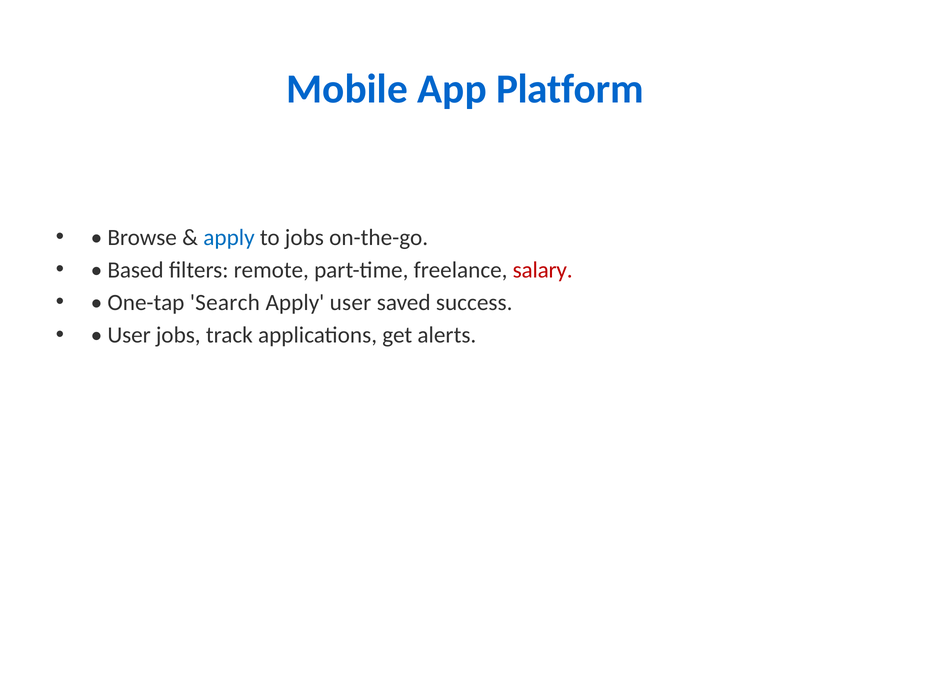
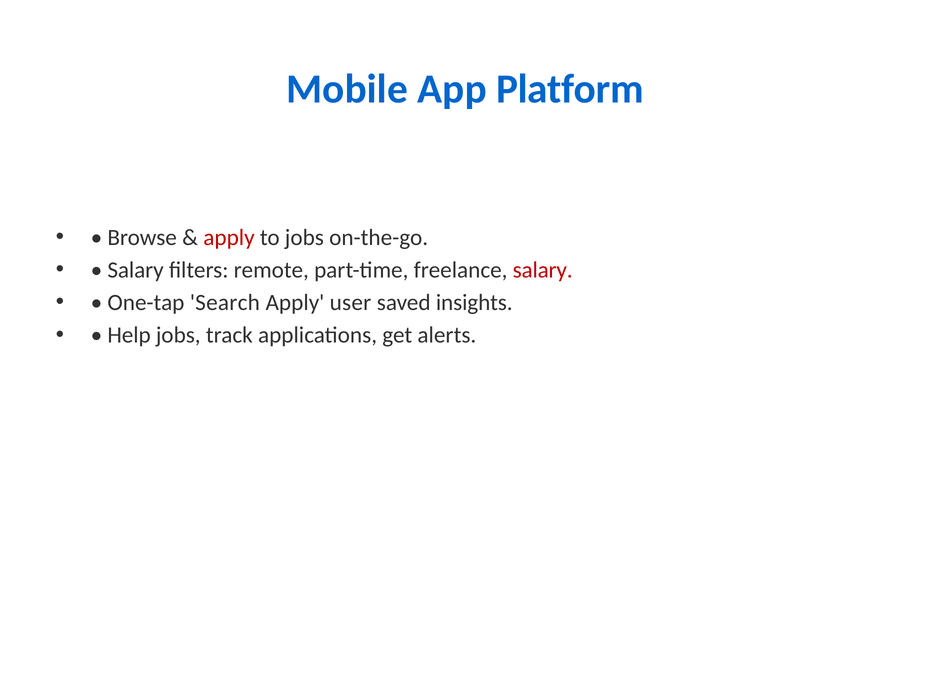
apply colour: blue -> red (229, 237)
Based: Based -> Salary (136, 270)
success: success -> insights (474, 302)
User: User -> Help (129, 335)
